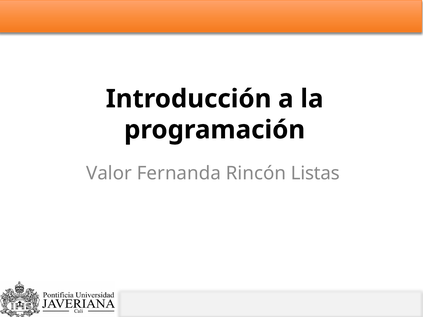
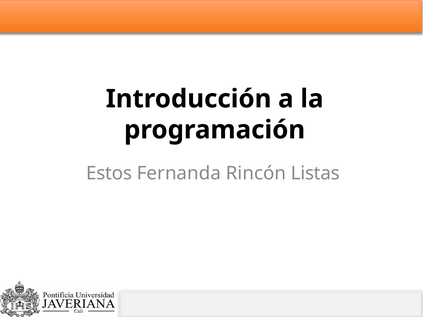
Valor: Valor -> Estos (109, 173)
